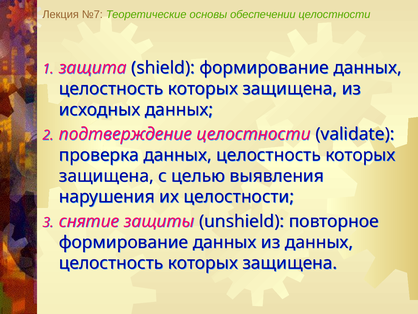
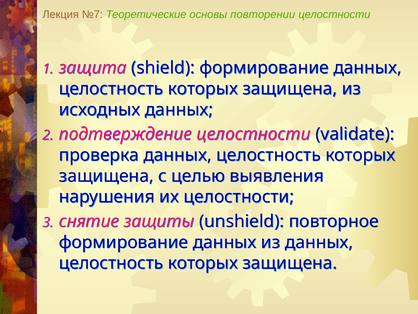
обеспечении: обеспечении -> повторении (263, 15)
